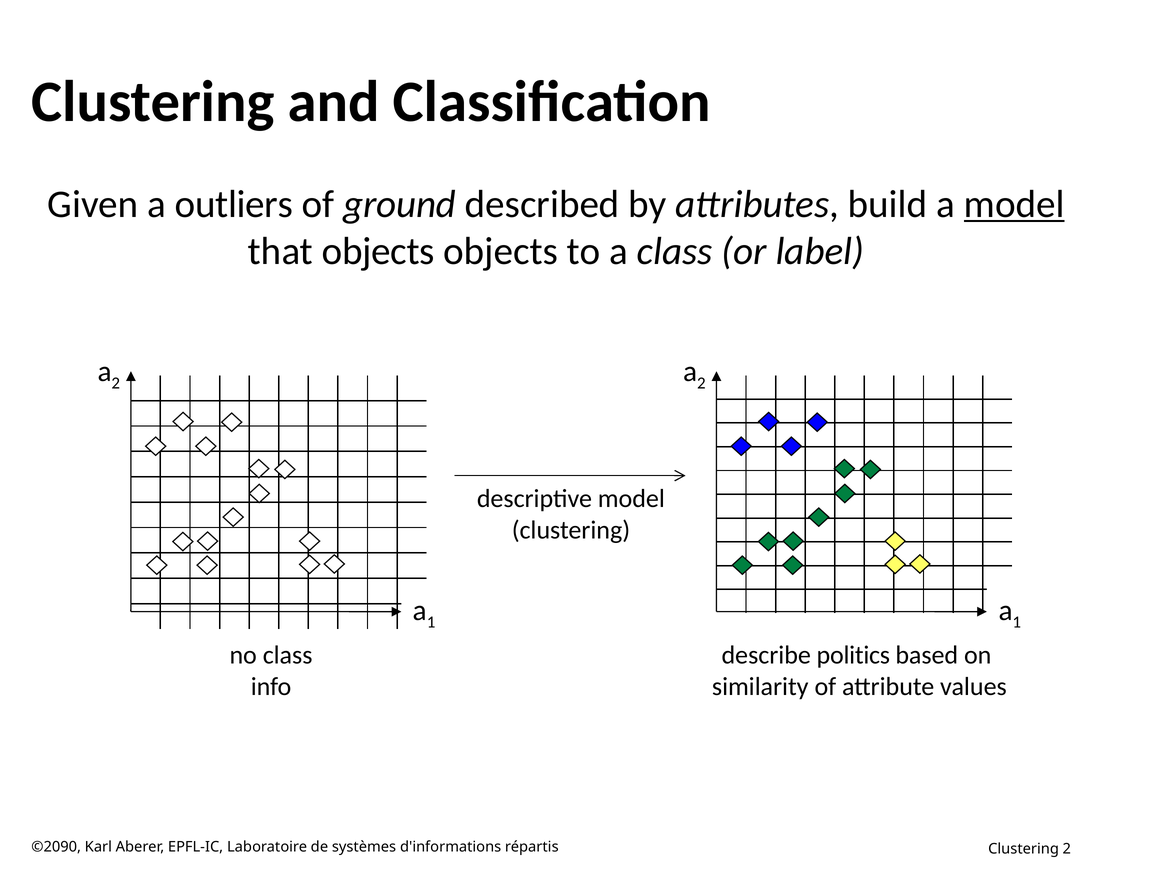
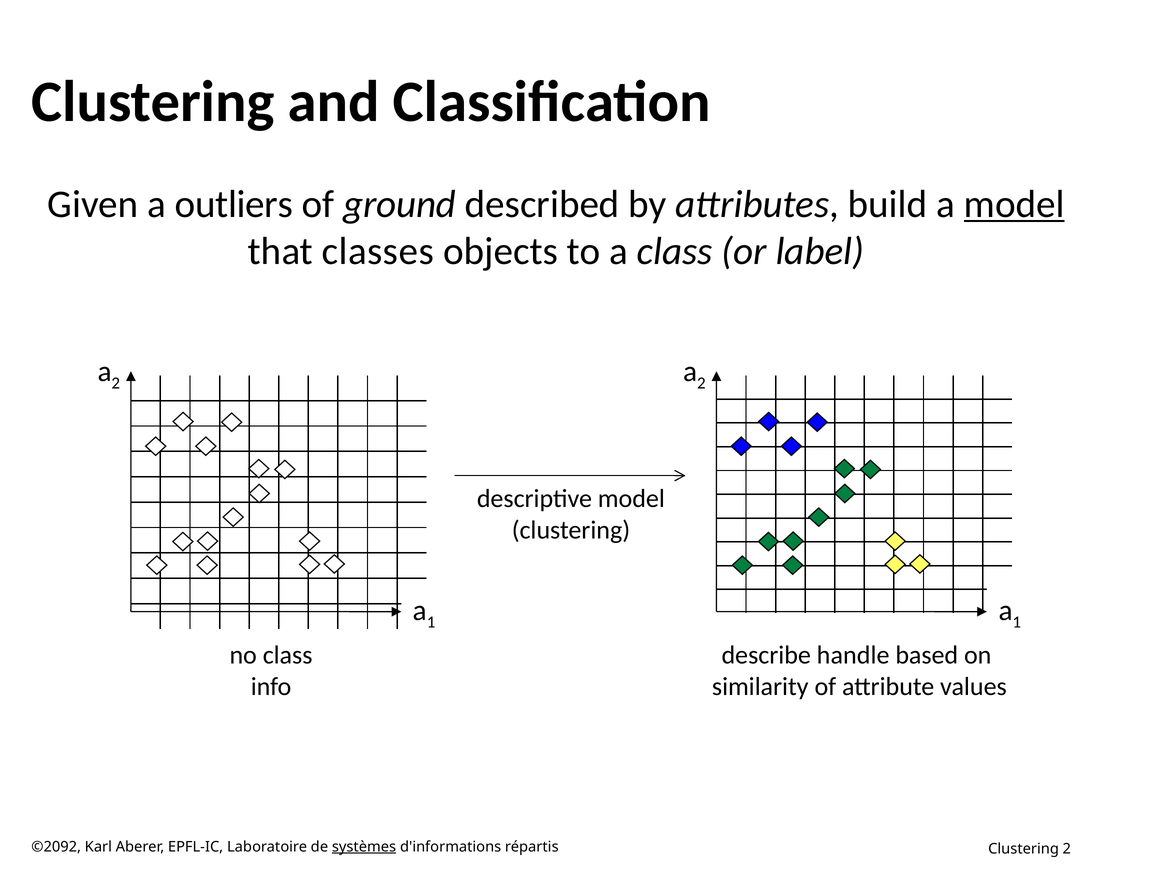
that objects: objects -> classes (378, 251)
politics: politics -> handle (853, 656)
©2090: ©2090 -> ©2092 (56, 847)
systèmes underline: none -> present (364, 847)
